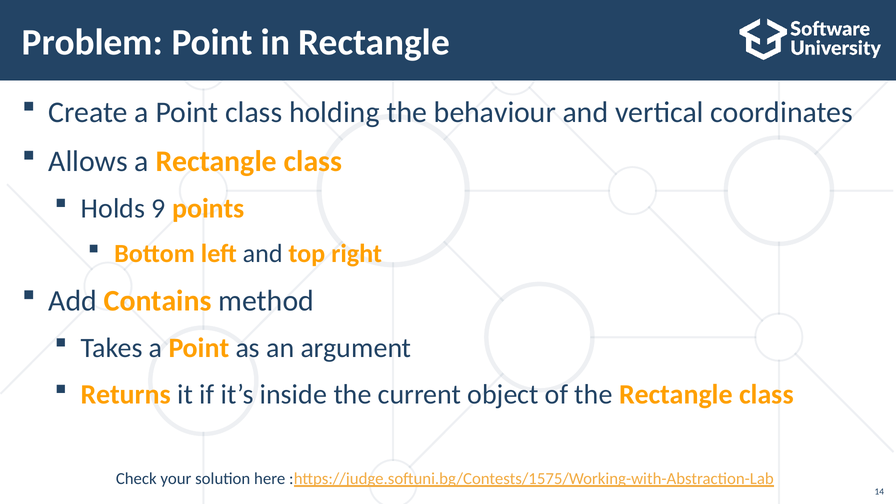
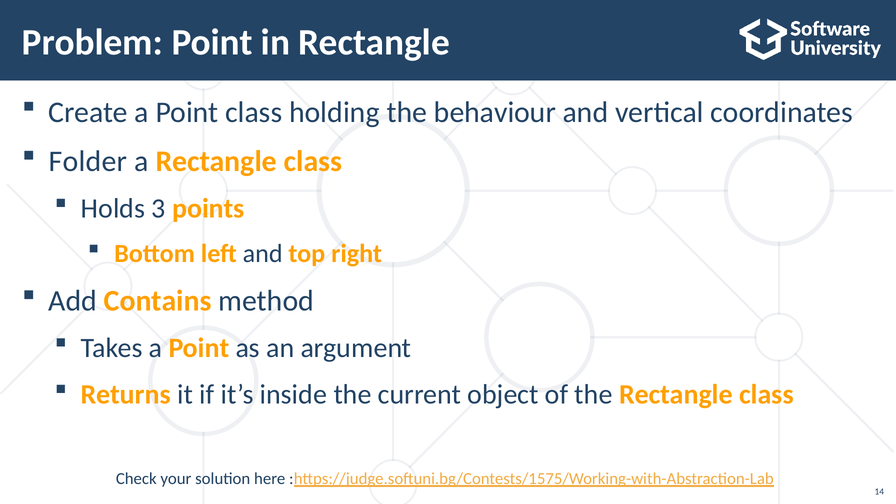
Allows: Allows -> Folder (88, 161)
9: 9 -> 3 (158, 209)
